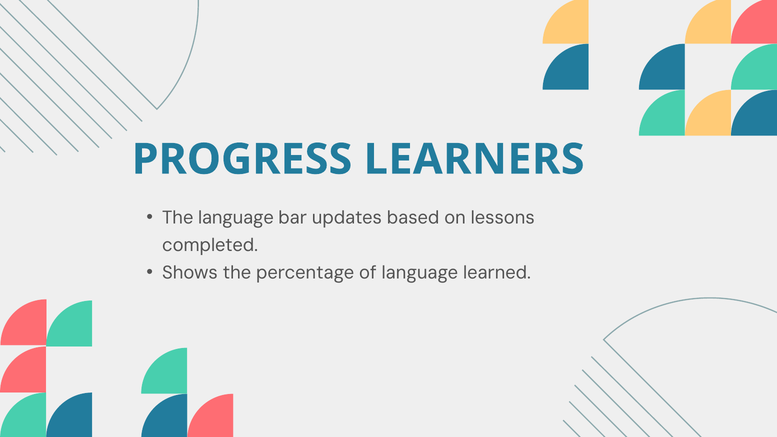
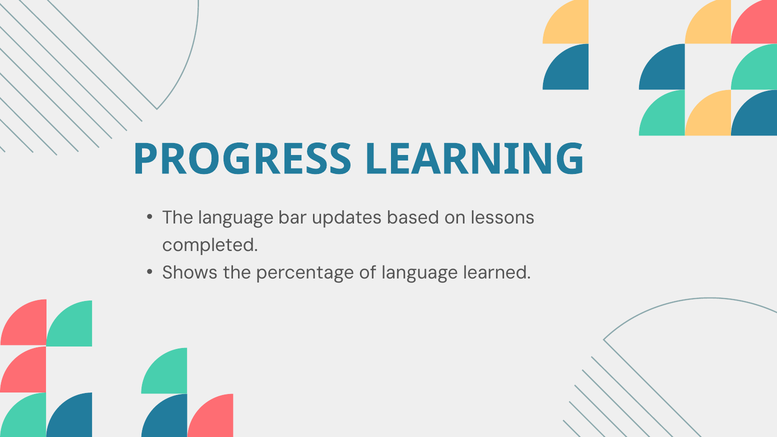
LEARNERS: LEARNERS -> LEARNING (475, 160)
